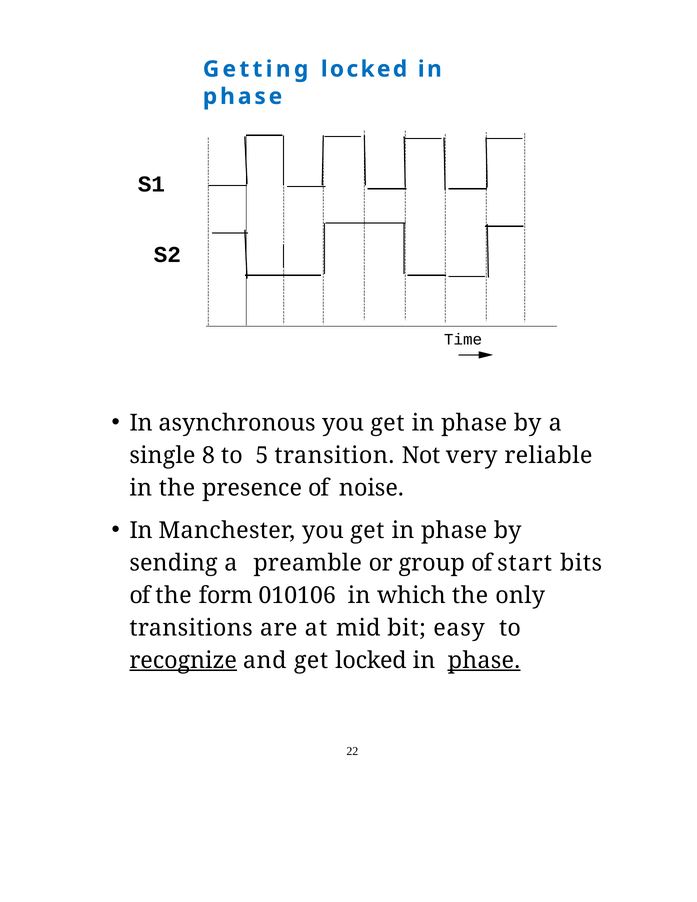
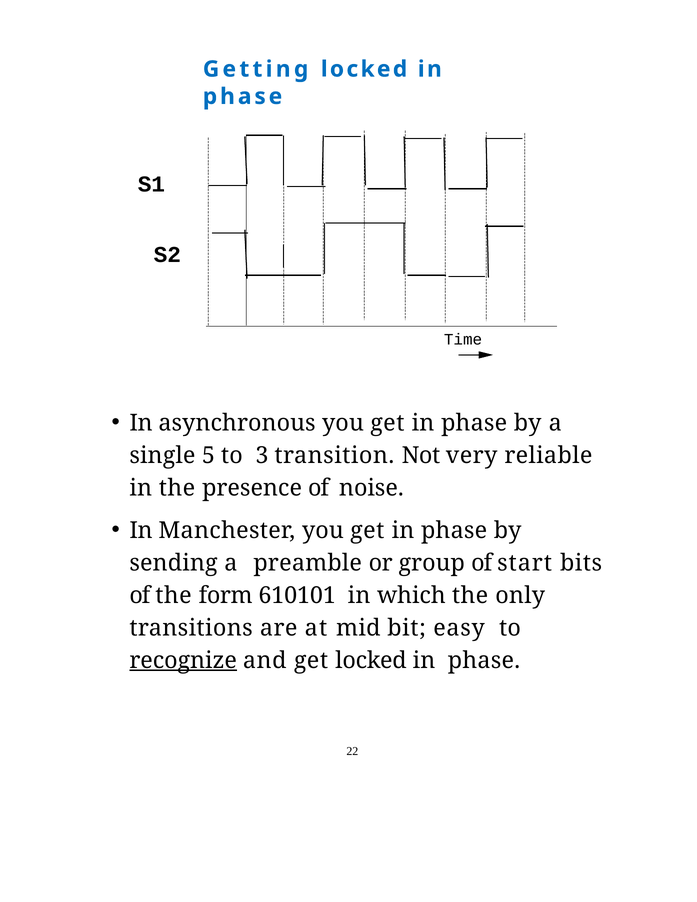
8: 8 -> 5 (209, 455)
5: 5 -> 3 (262, 455)
010106: 010106 -> 610101 (297, 595)
phase underline: present -> none (484, 660)
